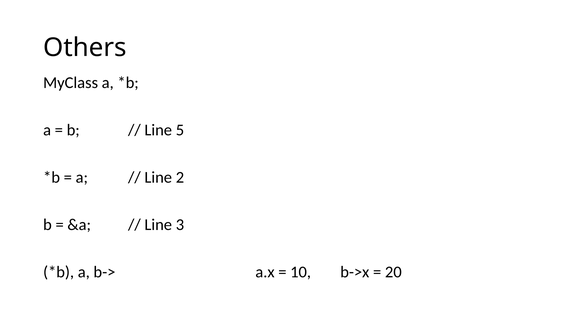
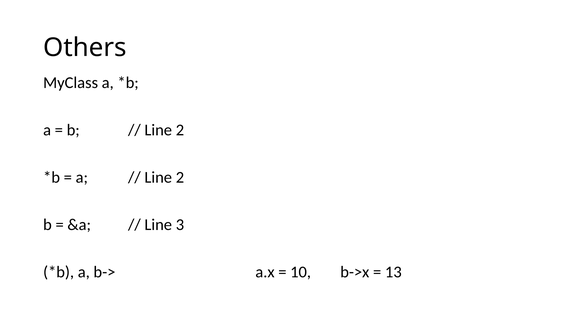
5: 5 -> 2 (180, 130)
20: 20 -> 13 (393, 272)
